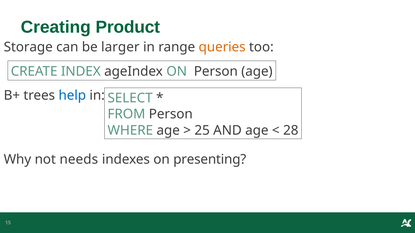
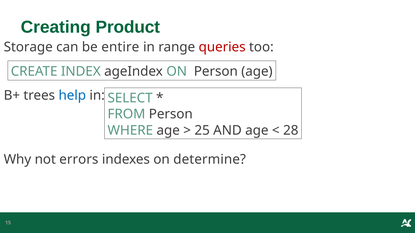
larger: larger -> entire (120, 47)
queries colour: orange -> red (222, 47)
needs: needs -> errors (79, 160)
presenting: presenting -> determine (210, 160)
